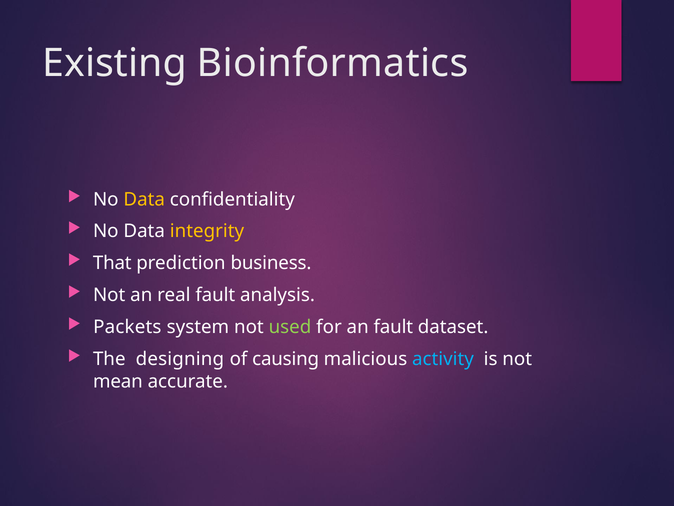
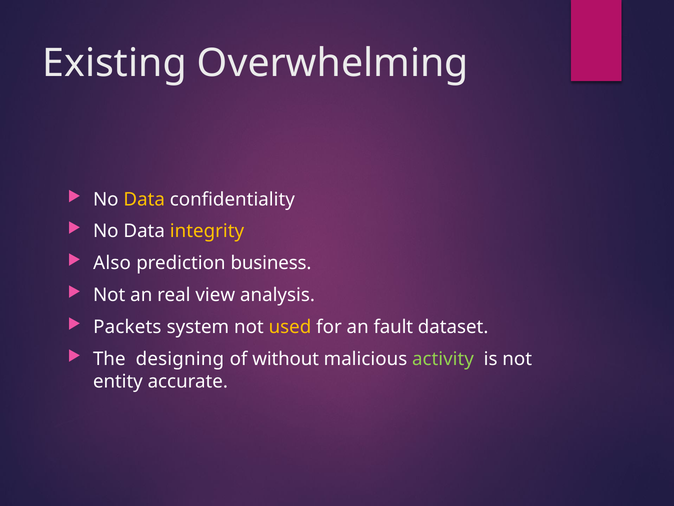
Bioinformatics: Bioinformatics -> Overwhelming (333, 63)
That: That -> Also (112, 263)
real fault: fault -> view (215, 295)
used colour: light green -> yellow (290, 327)
causing: causing -> without (286, 358)
activity colour: light blue -> light green (443, 358)
mean: mean -> entity (118, 381)
